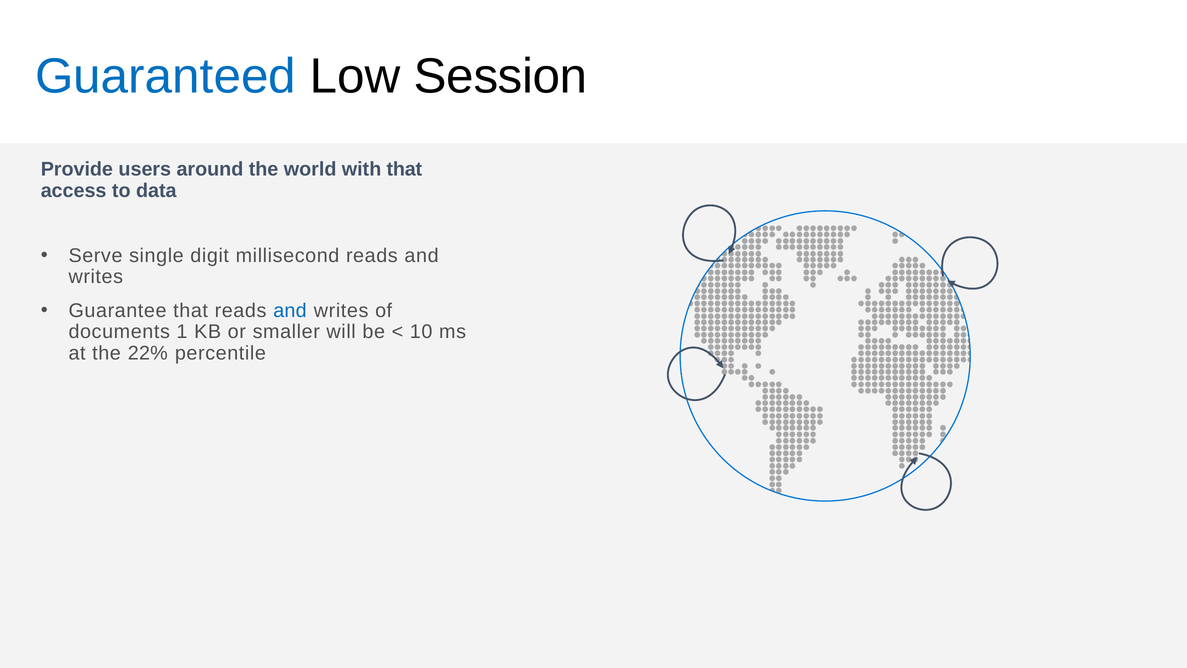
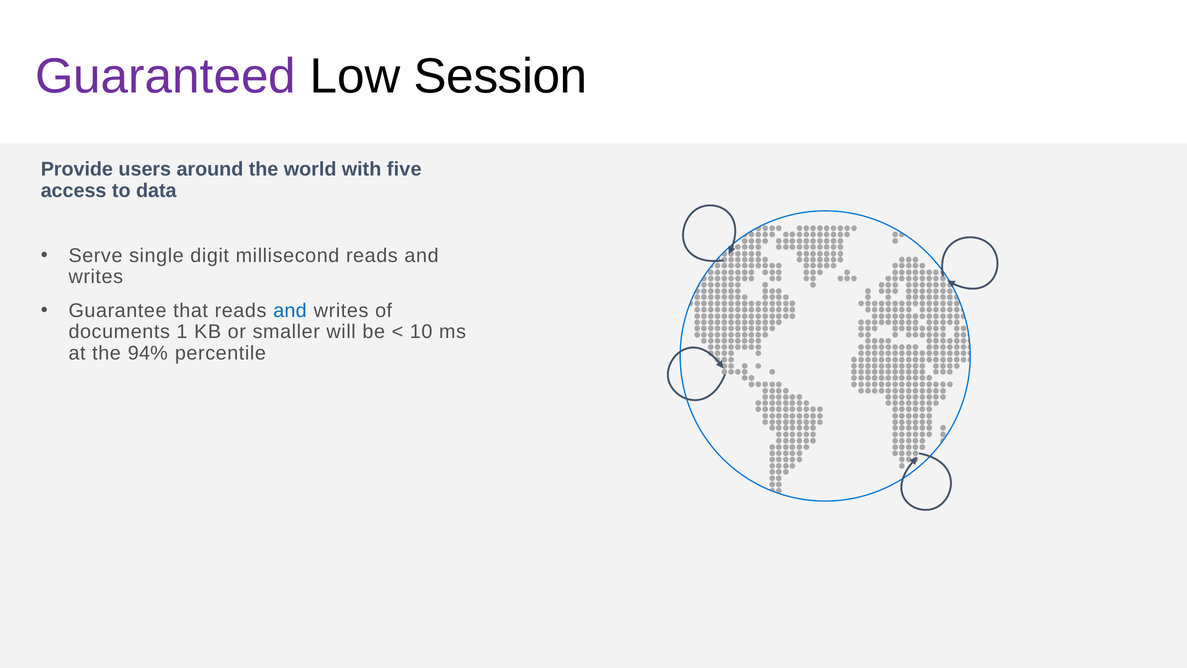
Guaranteed colour: blue -> purple (166, 76)
with that: that -> five (404, 169)
22%: 22% -> 94% (148, 353)
